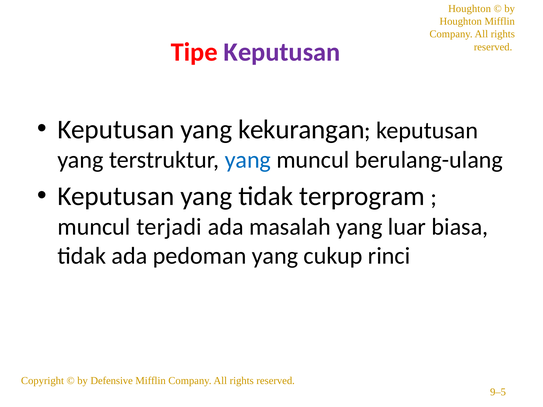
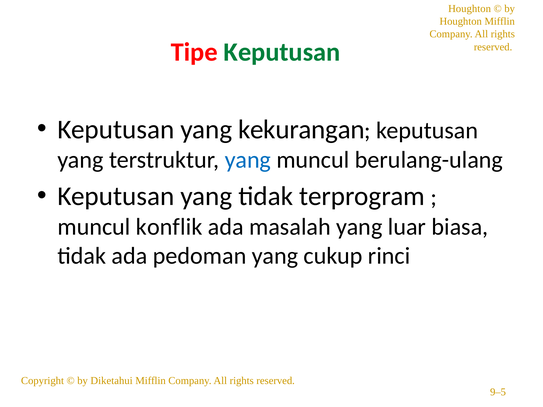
Keputusan colour: purple -> green (282, 52)
terjadi: terjadi -> konflik (169, 227)
Defensive: Defensive -> Diketahui (112, 381)
